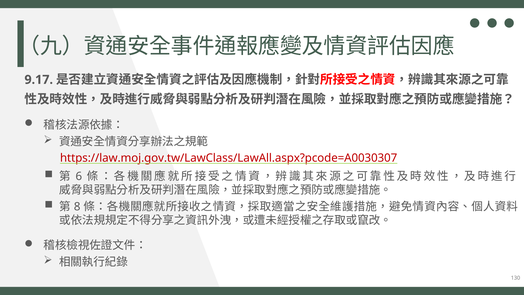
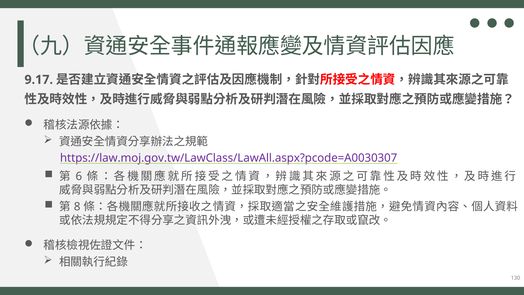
https://law.moj.gov.tw/LawClass/LawAll.aspx?pcode=A0030307 colour: red -> purple (229, 158)
